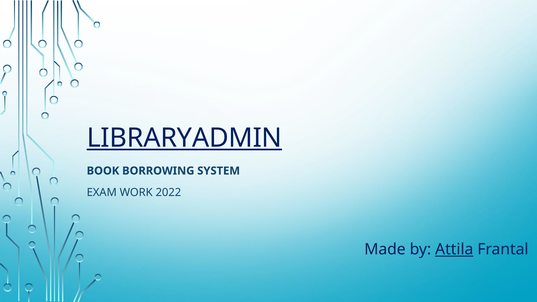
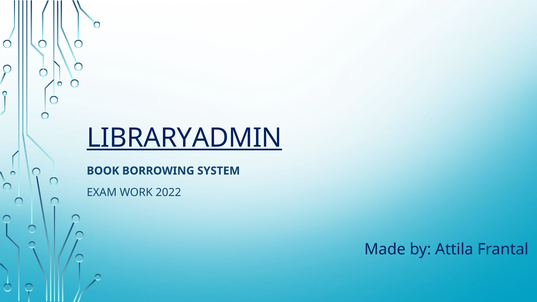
Attila underline: present -> none (454, 250)
